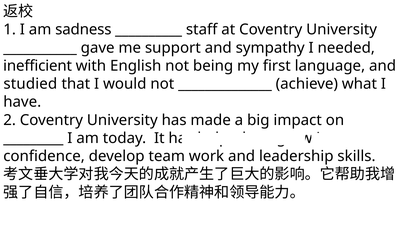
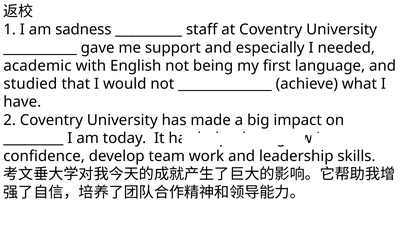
sympathy: sympathy -> especially (270, 48)
inefficient: inefficient -> academic (37, 66)
